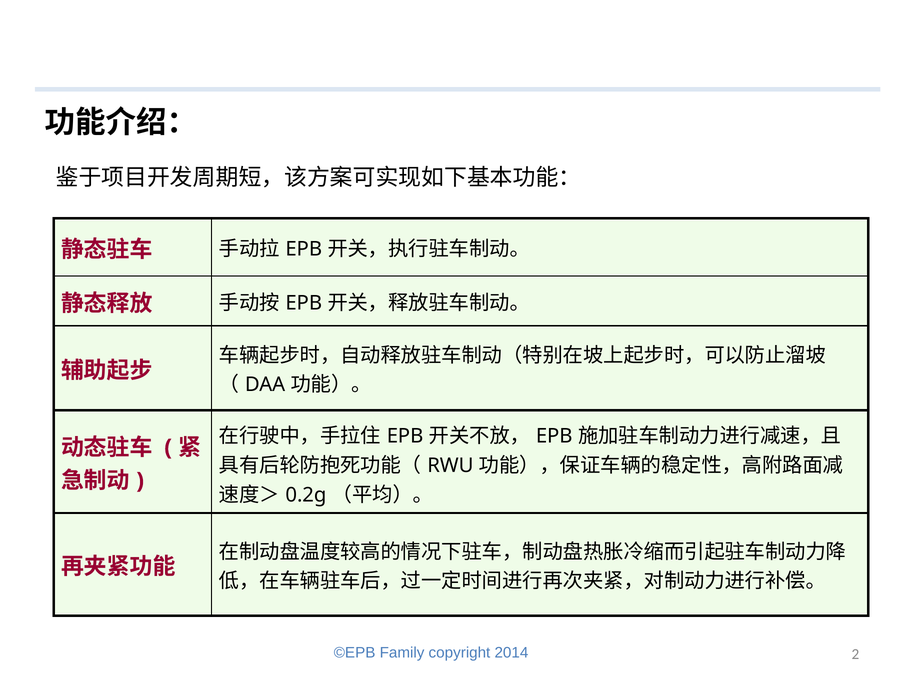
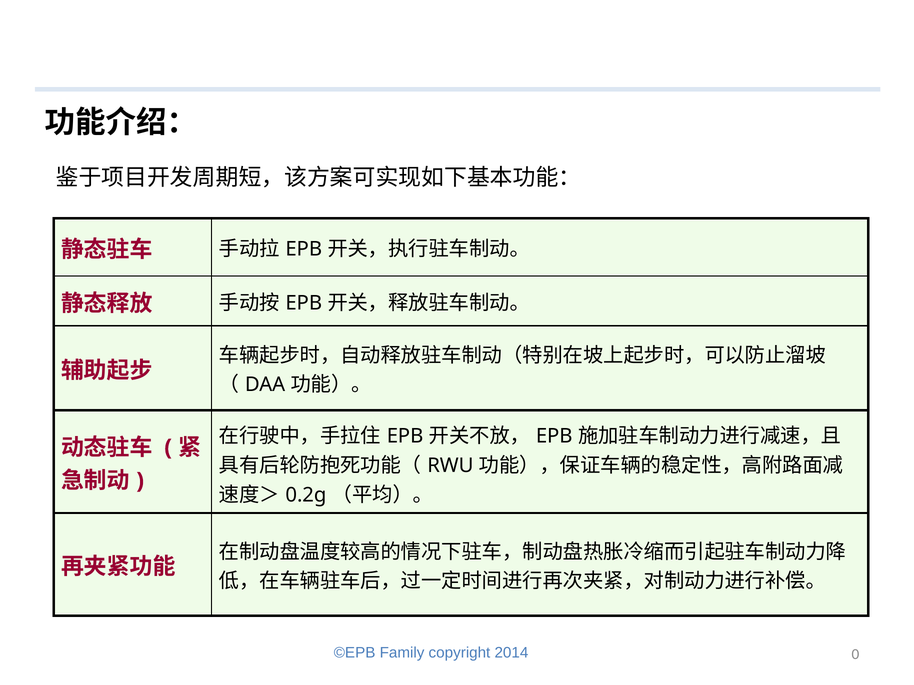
2: 2 -> 0 (855, 654)
